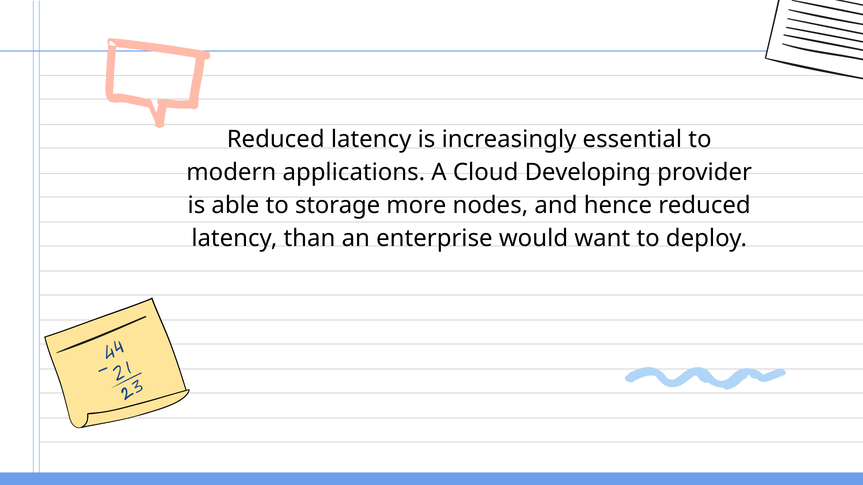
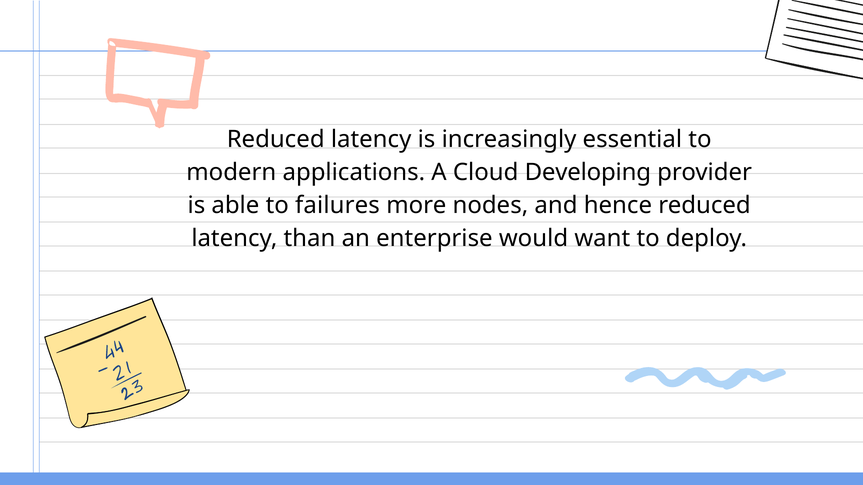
storage: storage -> failures (337, 206)
